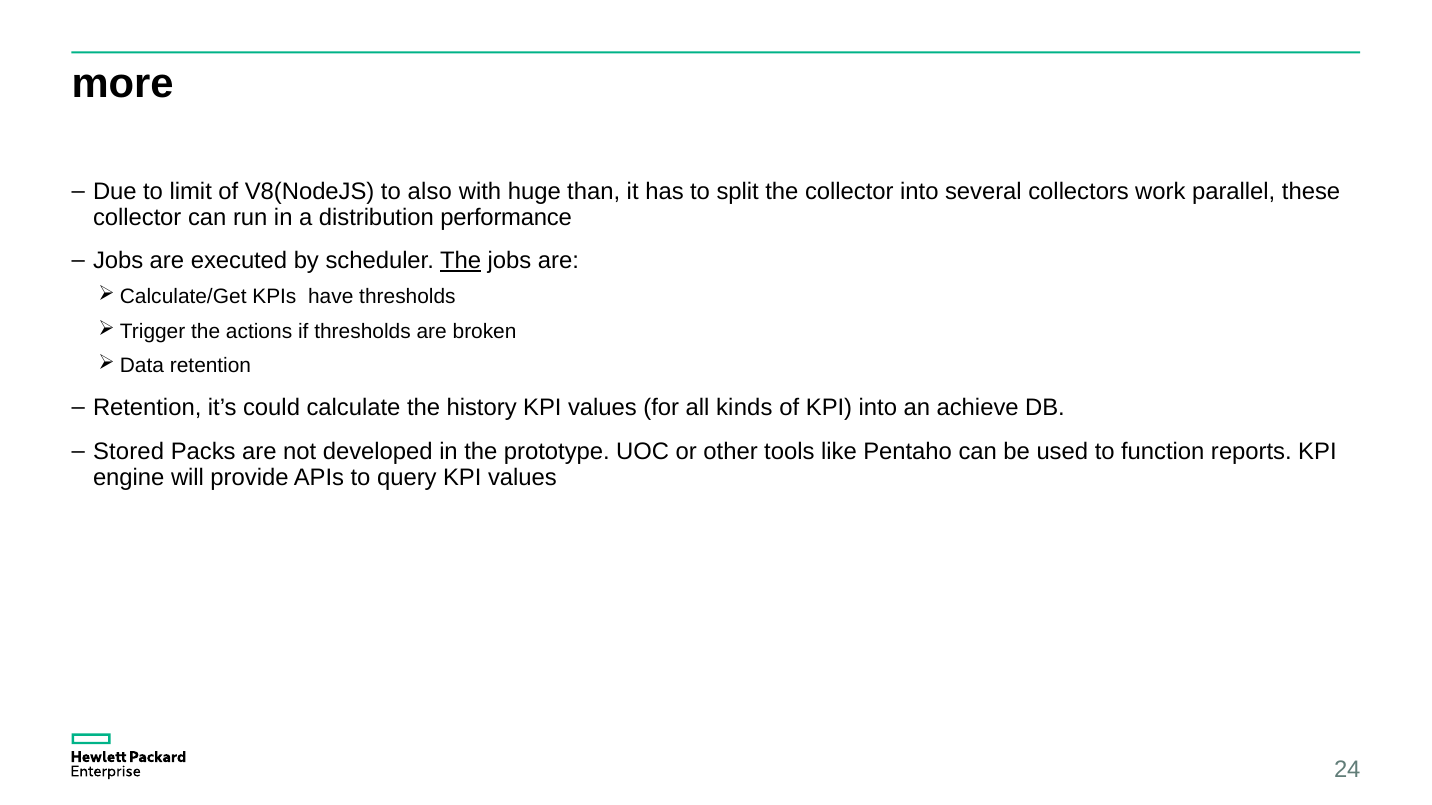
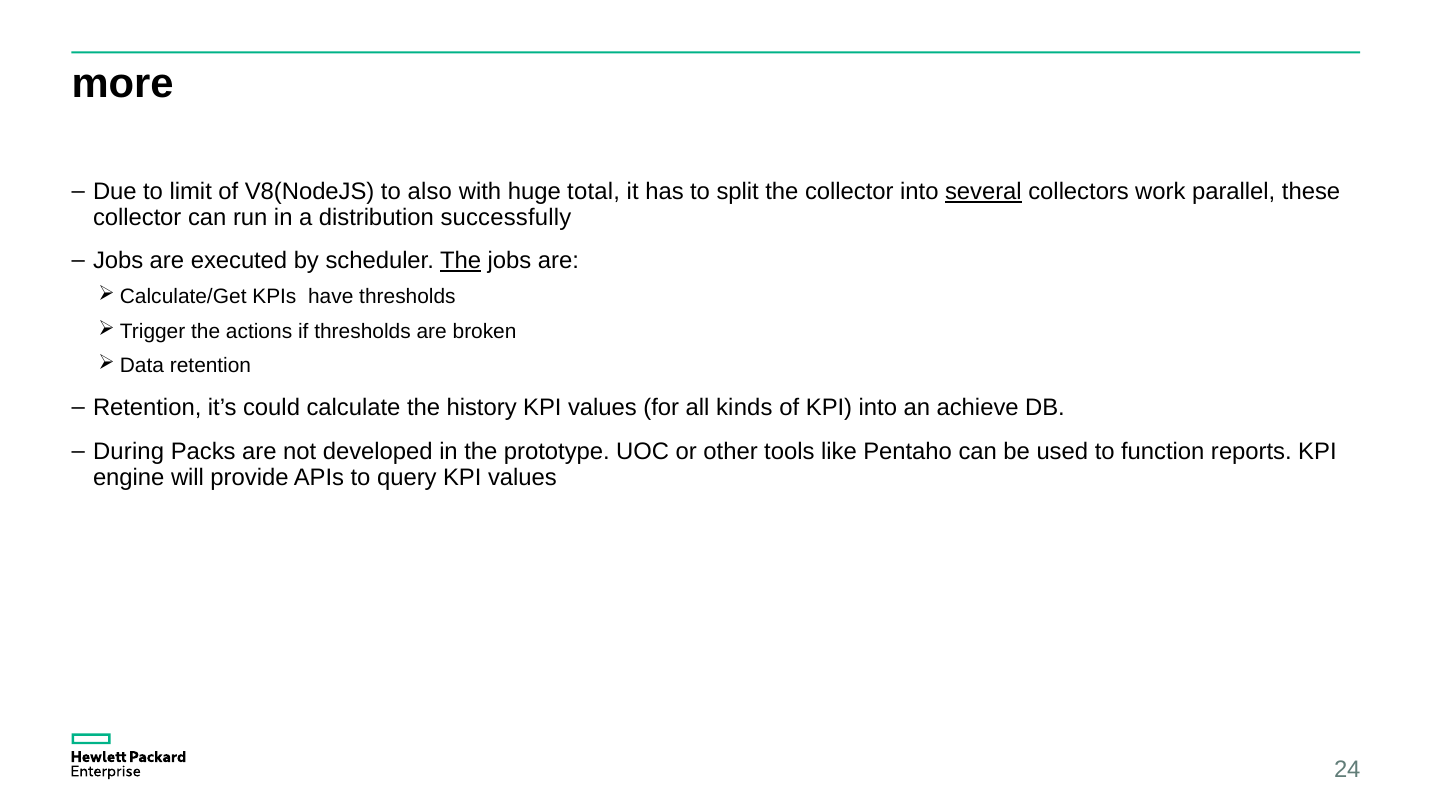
than: than -> total (594, 192)
several underline: none -> present (983, 192)
performance: performance -> successfully (506, 217)
Stored: Stored -> During (129, 452)
